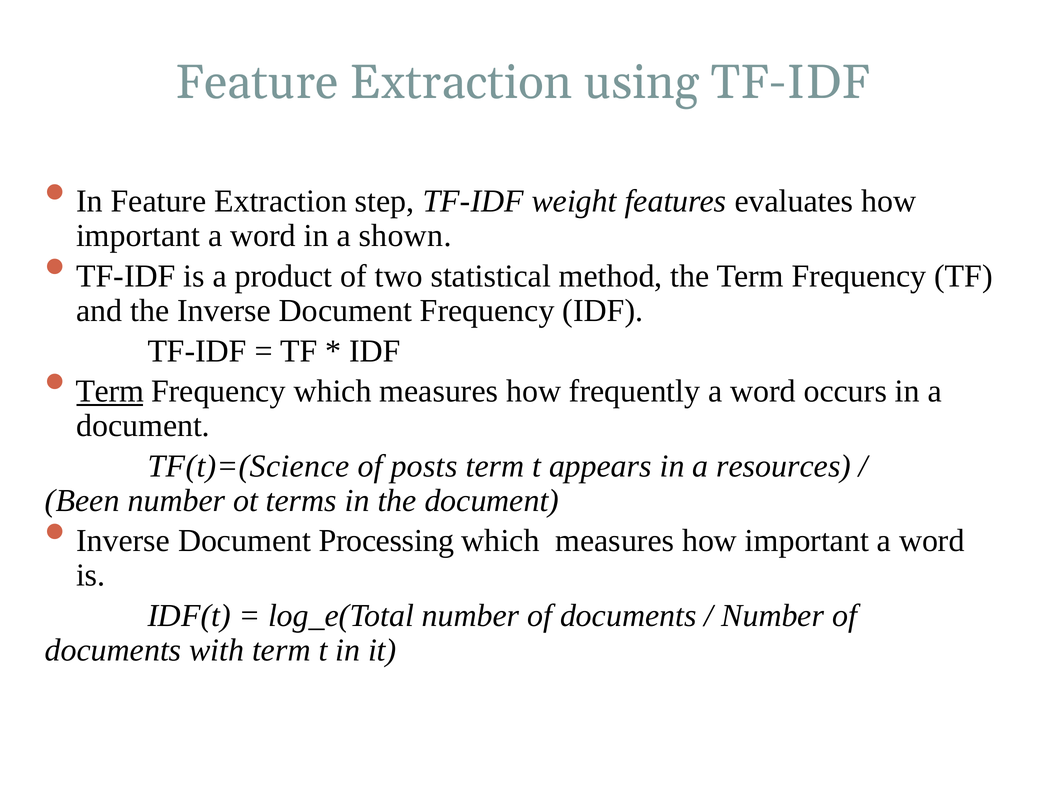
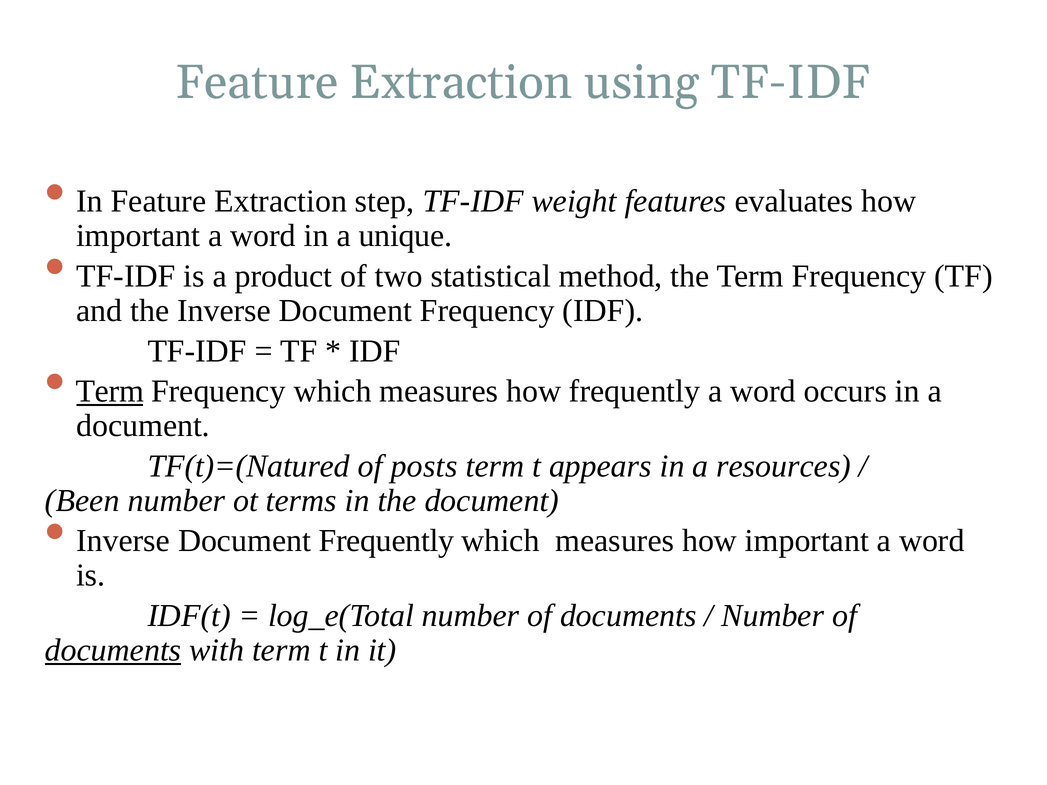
shown: shown -> unique (405, 236)
TF(t)=(Science: TF(t)=(Science -> TF(t)=(Natured (249, 466)
Document Processing: Processing -> Frequently (386, 541)
documents underline: none -> present (113, 650)
